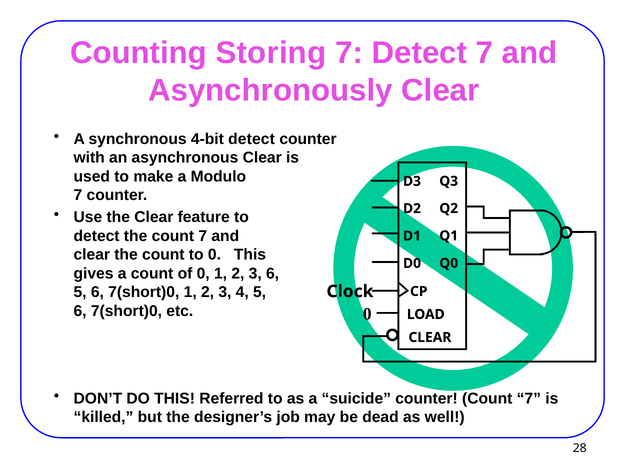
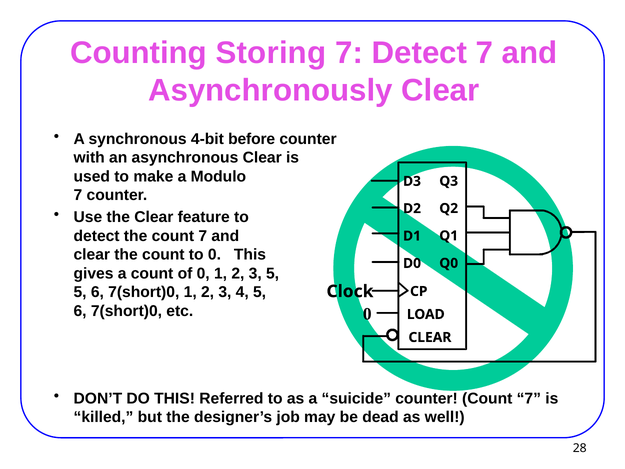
4-bit detect: detect -> before (252, 139)
3 6: 6 -> 5 (273, 273)
